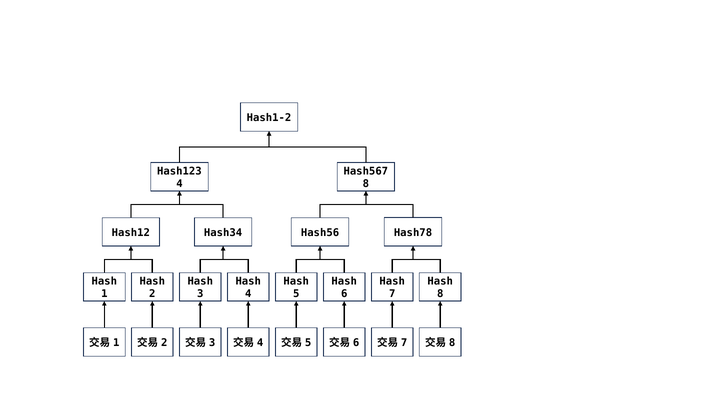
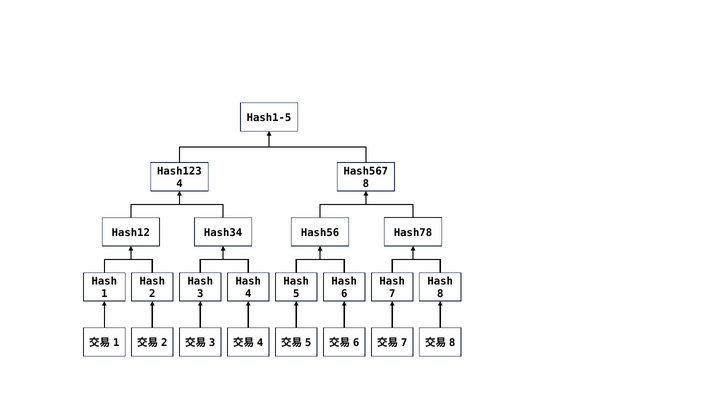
Hash1-2: Hash1-2 -> Hash1-5 (269, 118)
